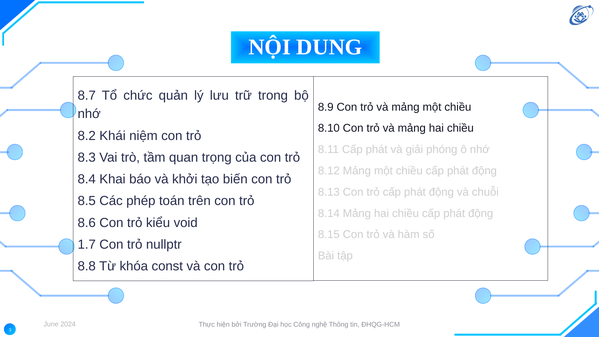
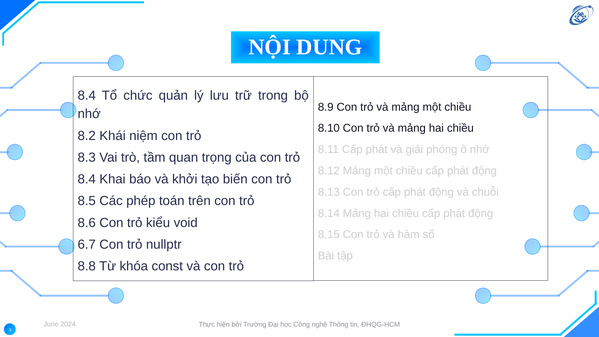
8.7: 8.7 -> 8.4 (87, 96)
1.7: 1.7 -> 6.7 (87, 244)
